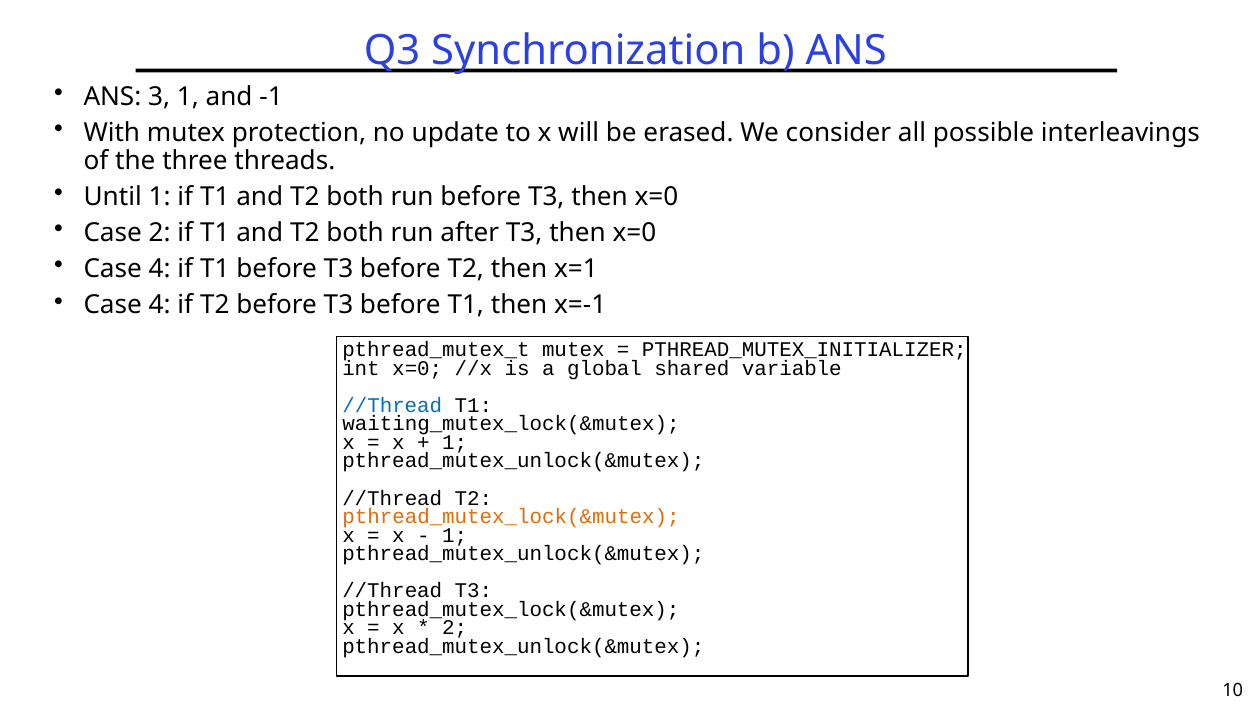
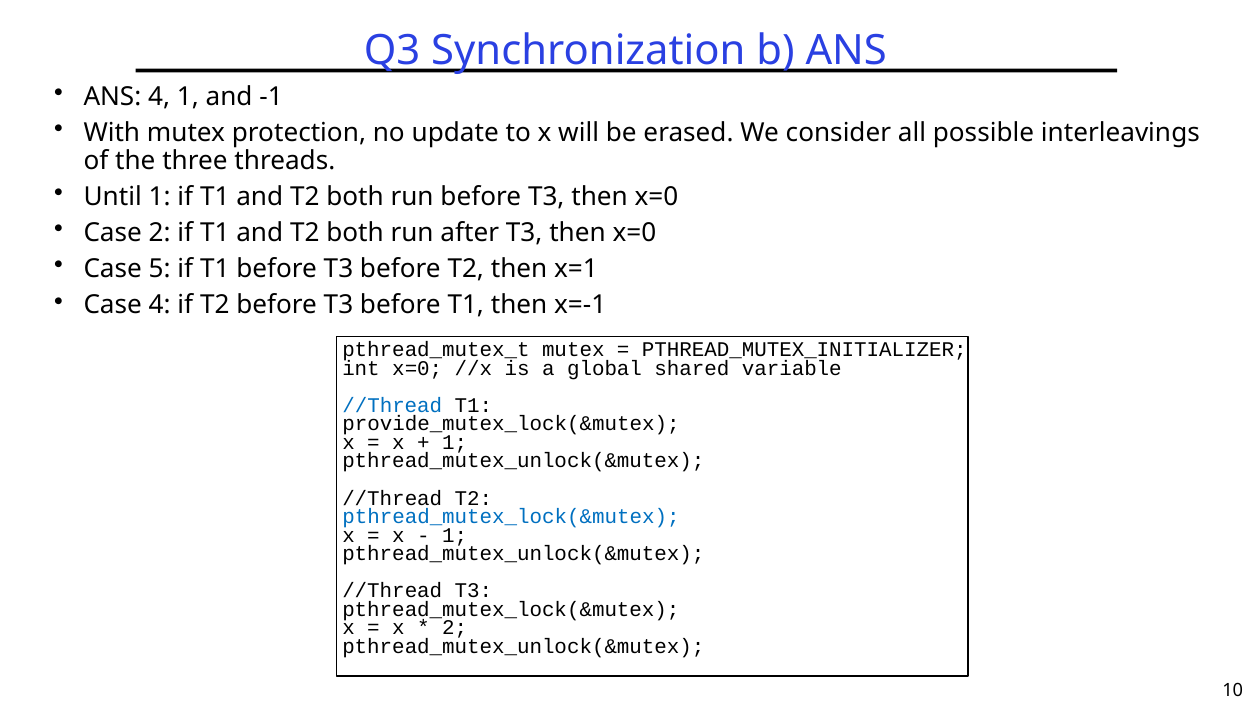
ANS 3: 3 -> 4 (159, 97)
4: 4 -> 5 (160, 269)
waiting_mutex_lock(&mutex: waiting_mutex_lock(&mutex -> provide_mutex_lock(&mutex (511, 424)
pthread_mutex_lock(&mutex colour: orange -> blue (511, 517)
